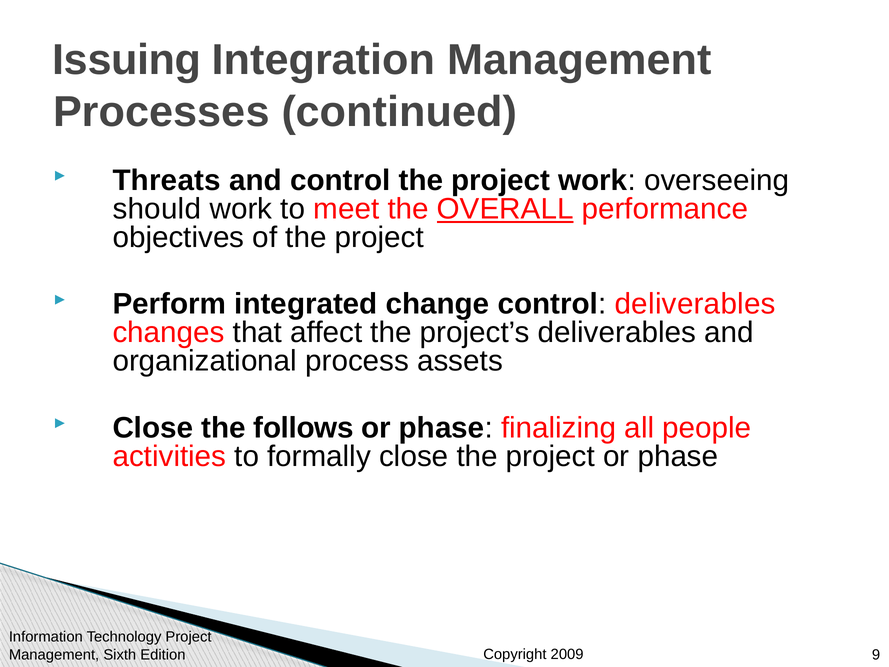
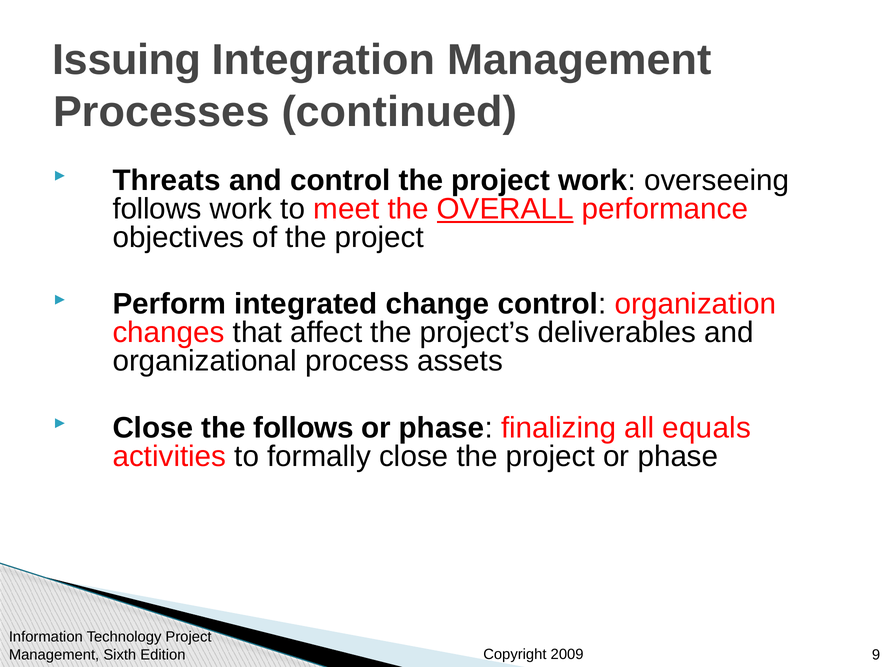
should: should -> follows (157, 209)
control deliverables: deliverables -> organization (695, 304)
people: people -> equals (707, 428)
